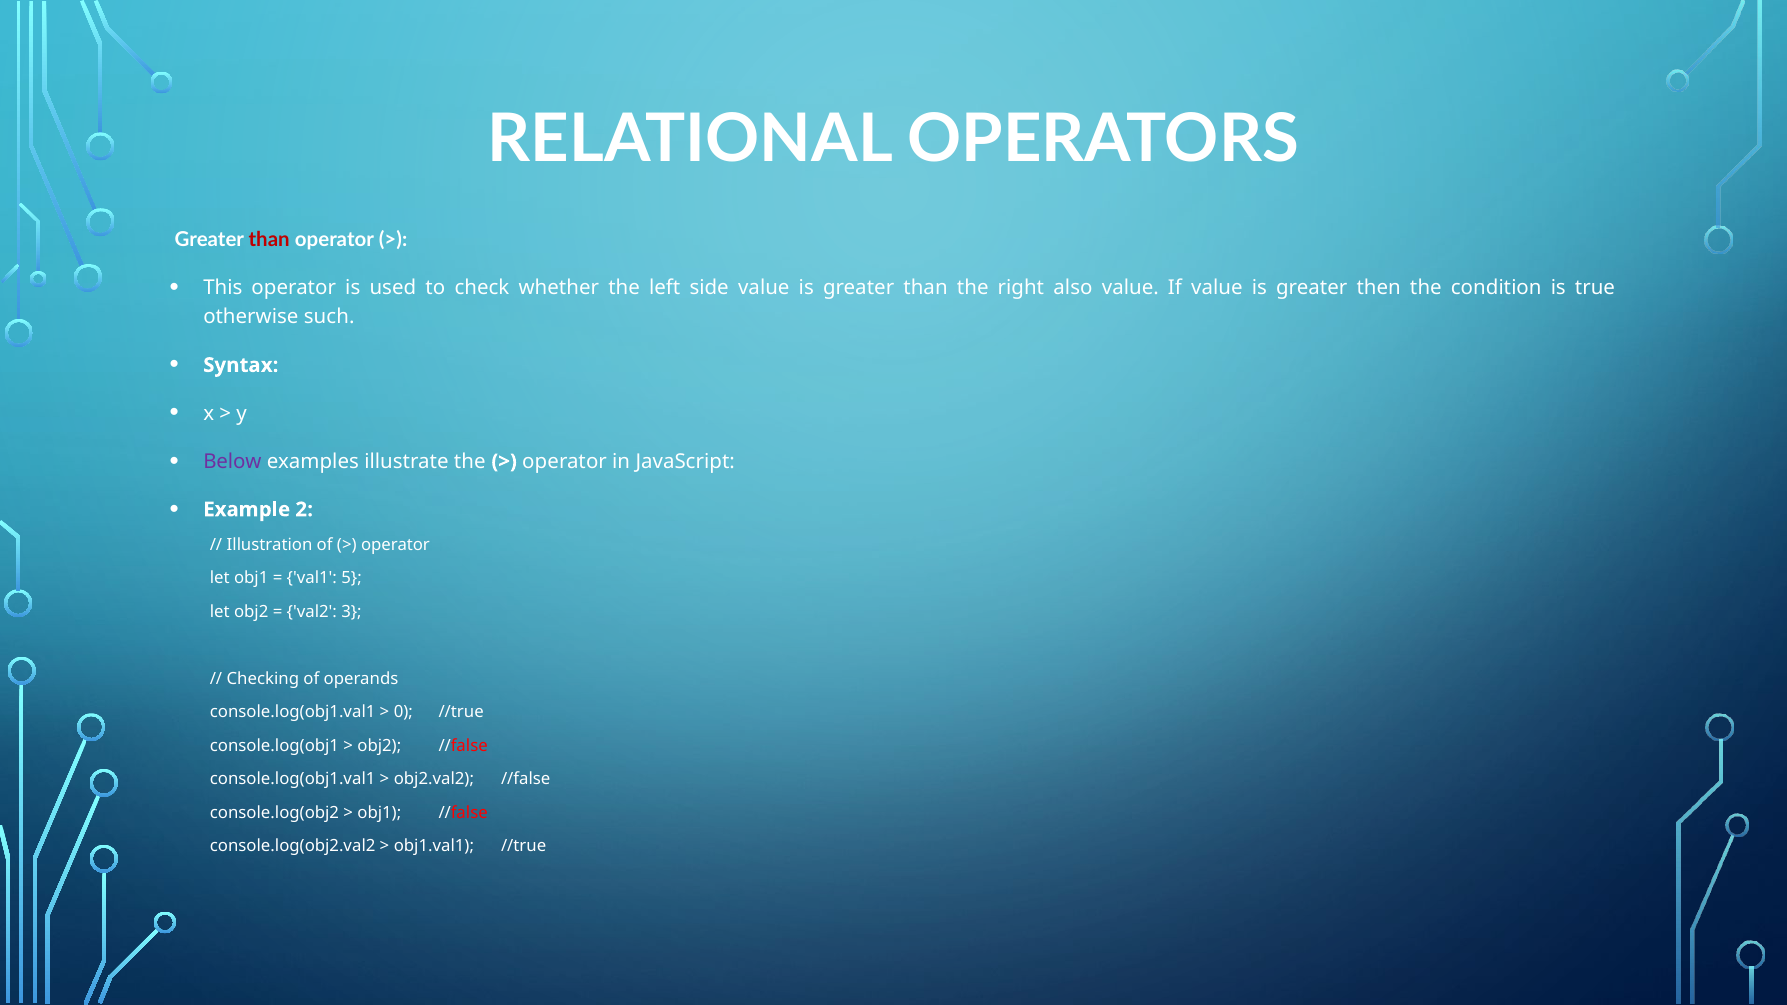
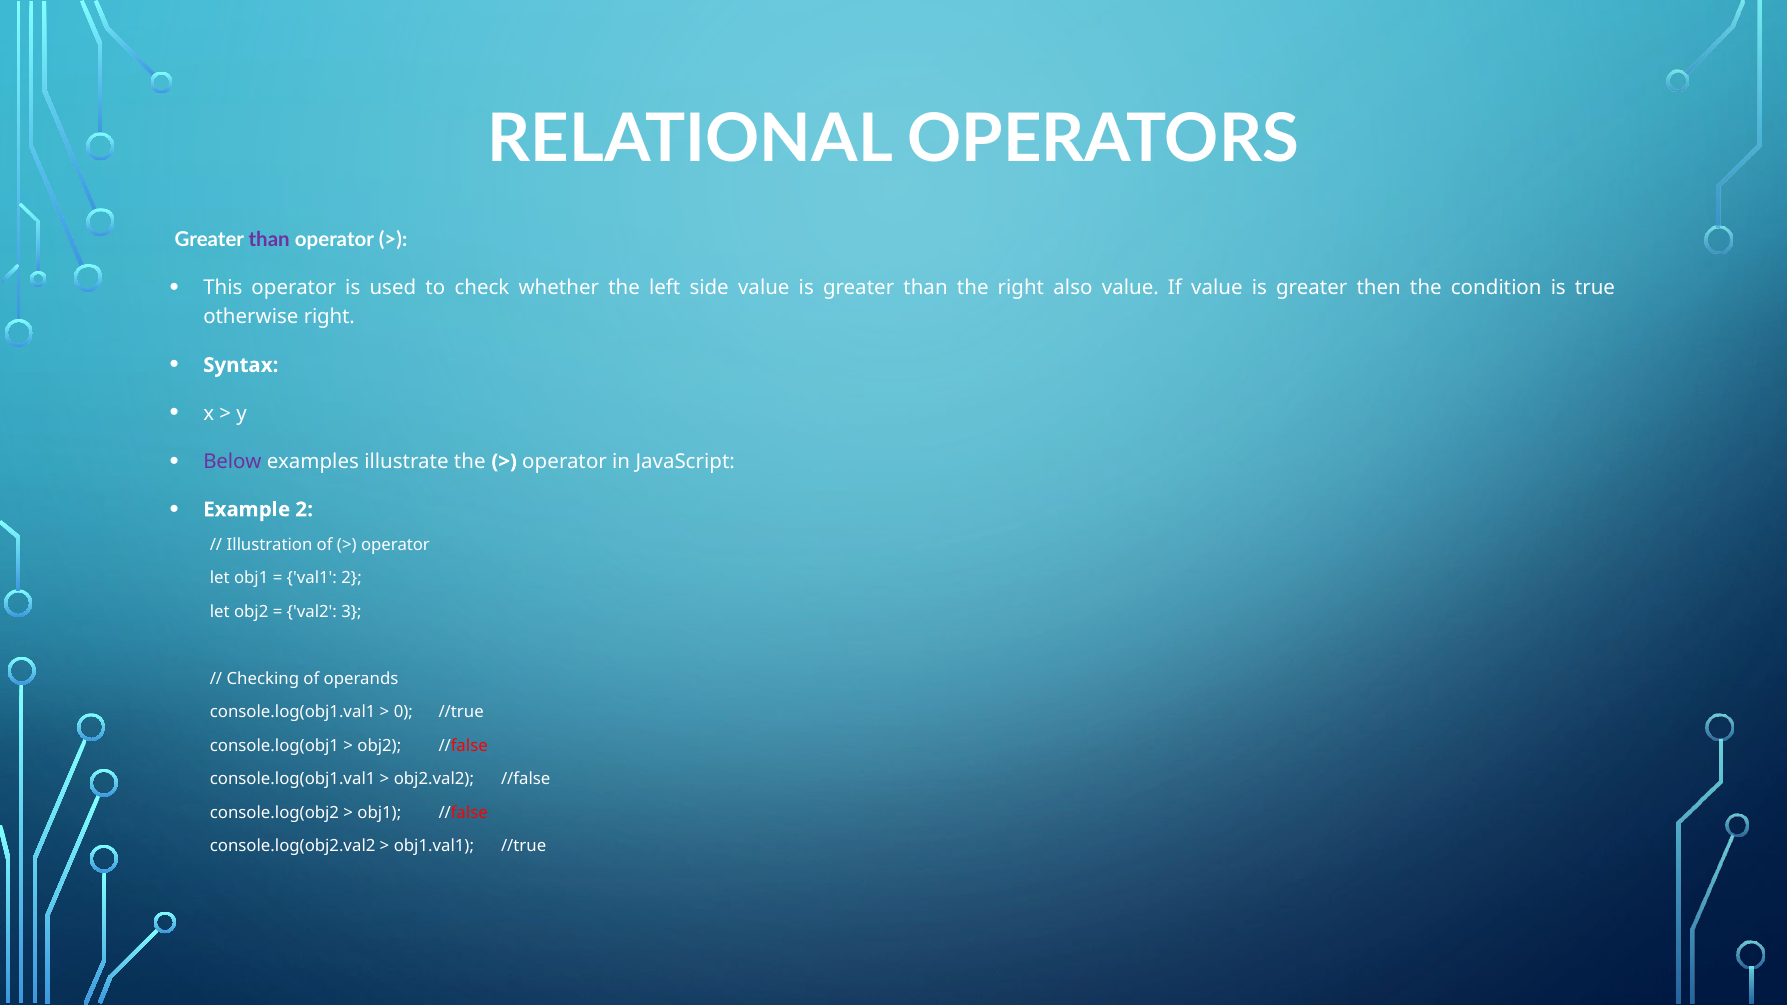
than colour: red -> purple (269, 239)
otherwise such: such -> right (329, 317)
val1 5: 5 -> 2 (352, 578)
